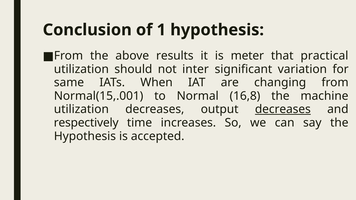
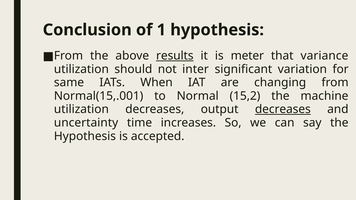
results underline: none -> present (175, 56)
practical: practical -> variance (324, 56)
16,8: 16,8 -> 15,2 (245, 96)
respectively: respectively -> uncertainty (86, 123)
